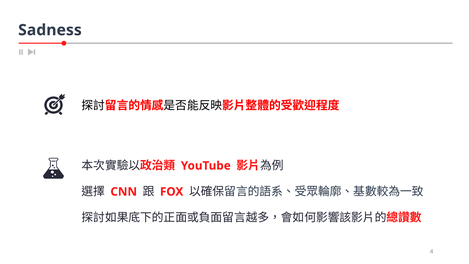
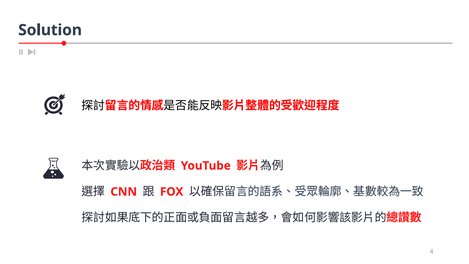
Sadness: Sadness -> Solution (50, 30)
